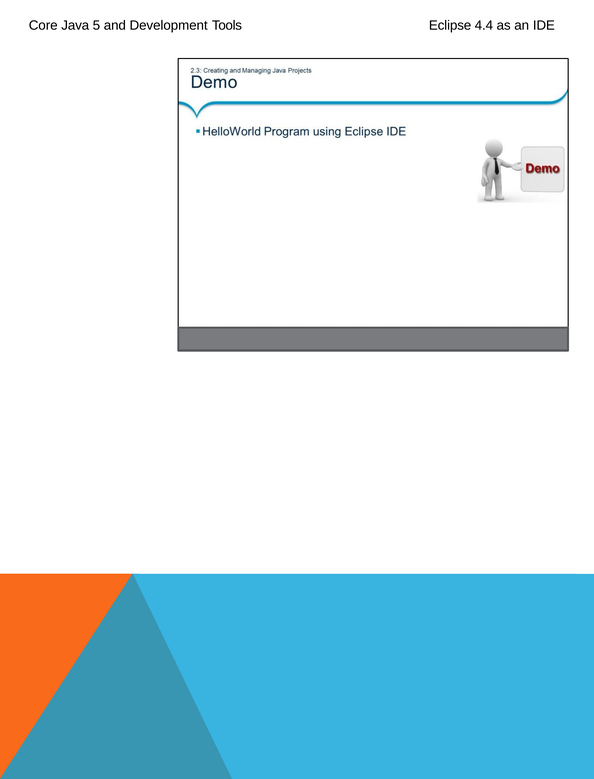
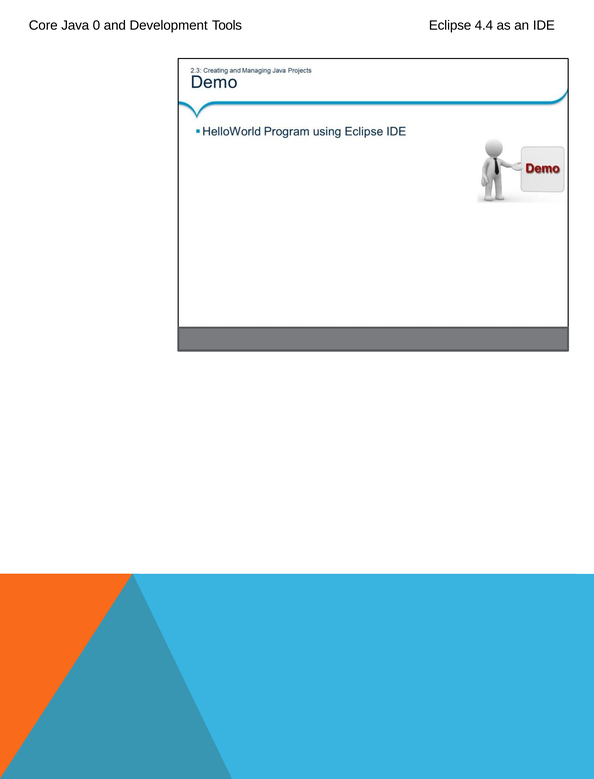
5: 5 -> 0 (96, 26)
